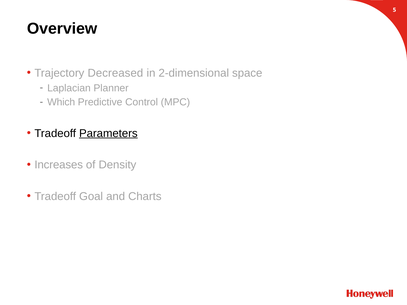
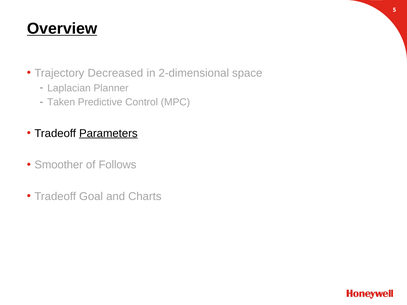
Overview underline: none -> present (62, 29)
Which: Which -> Taken (61, 102)
Increases: Increases -> Smoother (59, 165)
Density: Density -> Follows (117, 165)
